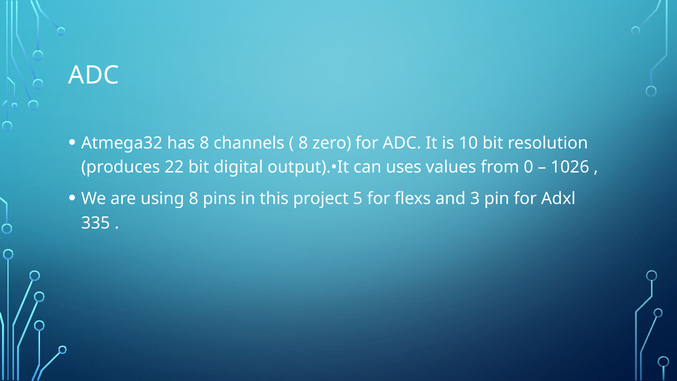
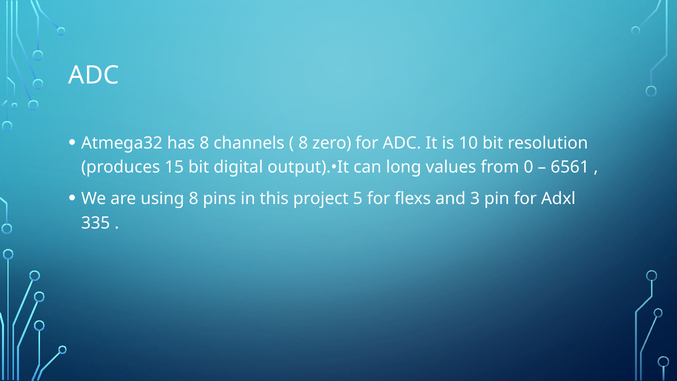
22: 22 -> 15 (174, 167)
uses: uses -> long (404, 167)
1026: 1026 -> 6561 (570, 167)
